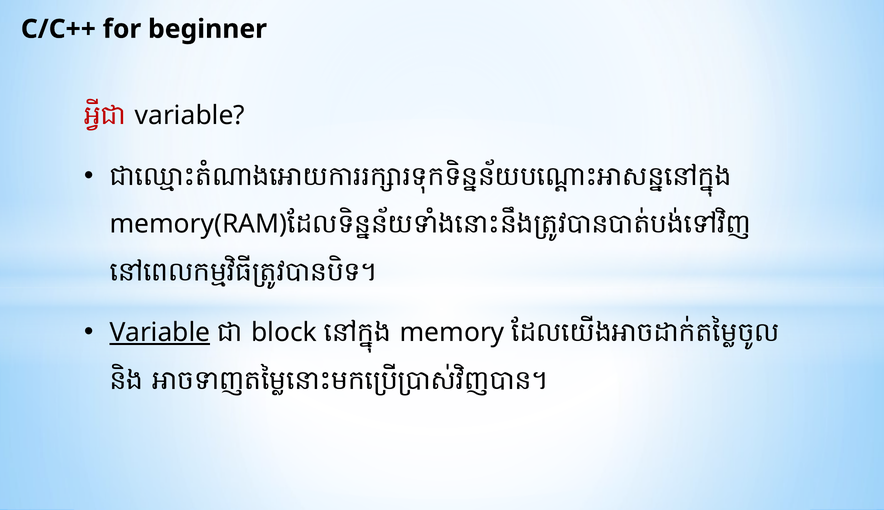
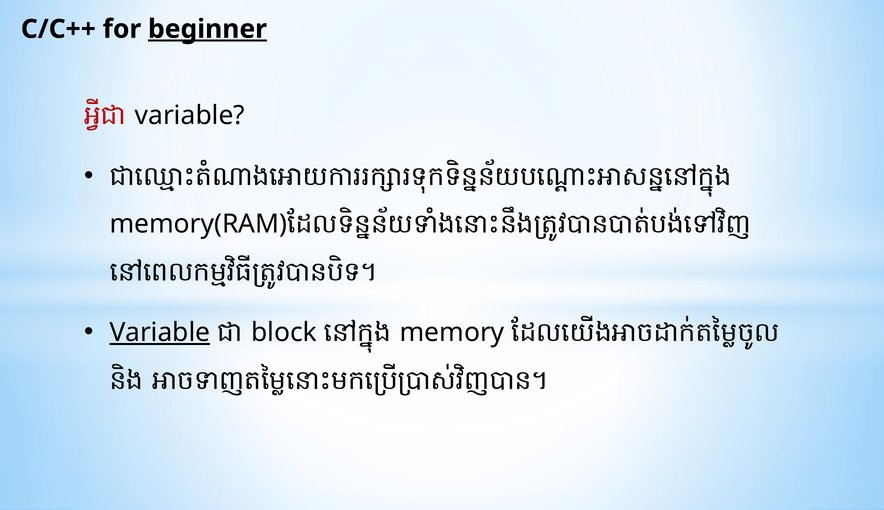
beginner underline: none -> present (208, 29)
